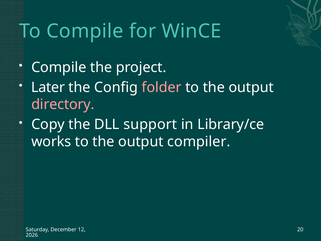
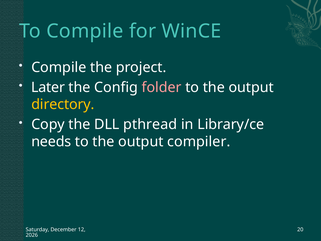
directory colour: pink -> yellow (63, 104)
support: support -> pthread (150, 124)
works: works -> needs (51, 142)
